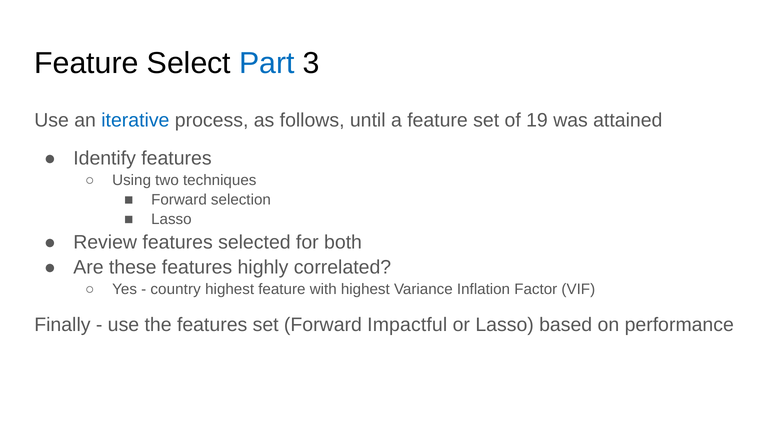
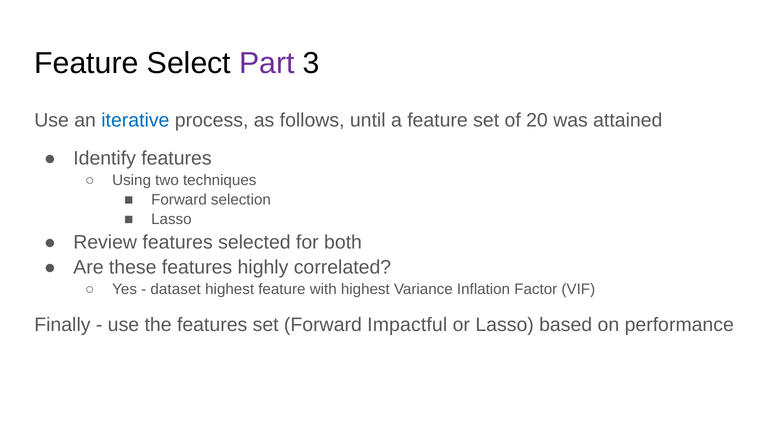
Part colour: blue -> purple (267, 63)
19: 19 -> 20 (537, 120)
country: country -> dataset (176, 289)
